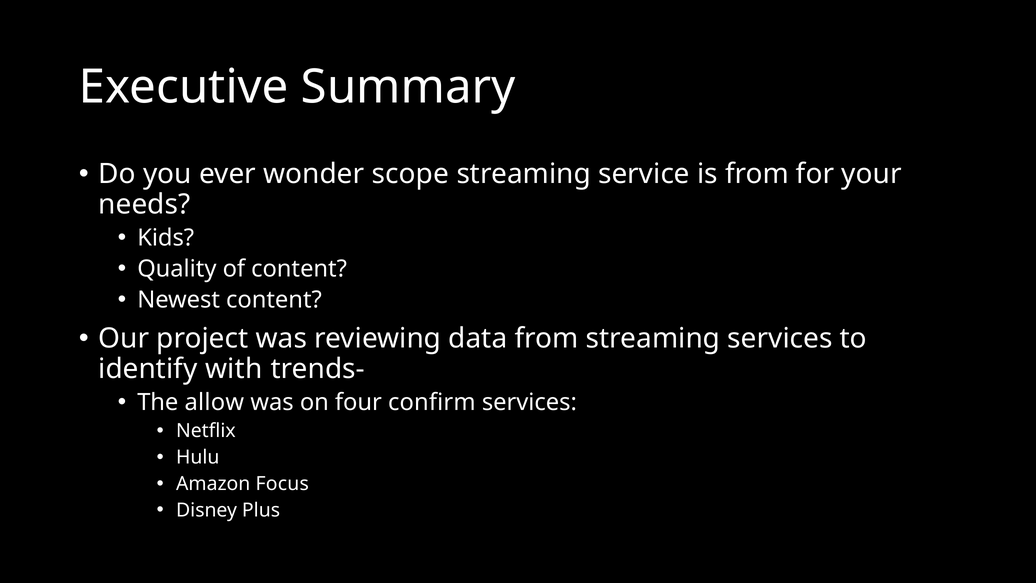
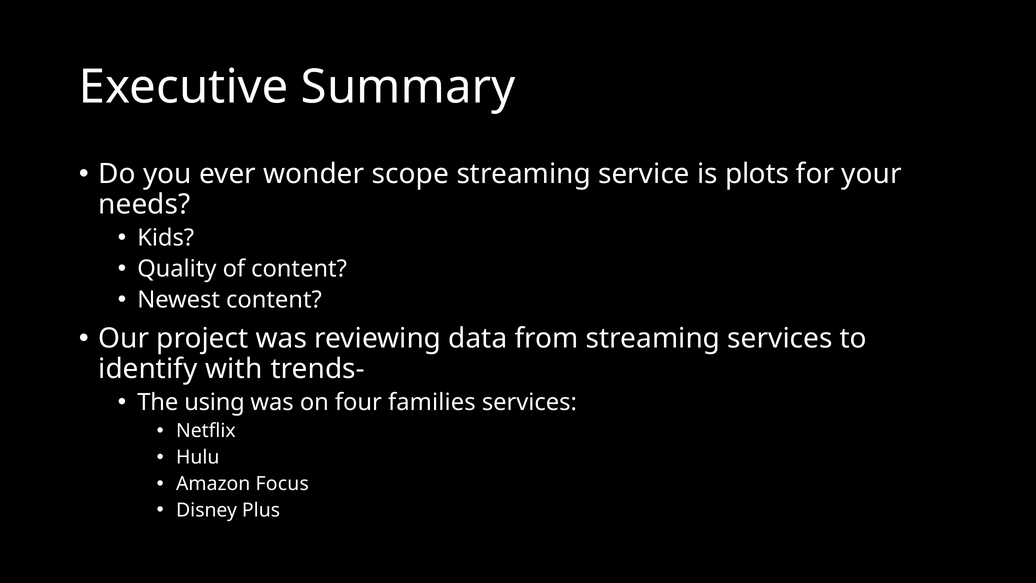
is from: from -> plots (757, 174)
allow: allow -> using (215, 402)
confirm: confirm -> families (432, 402)
